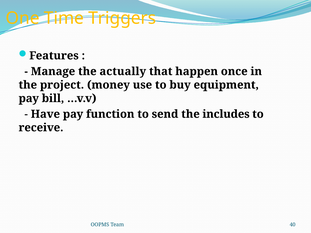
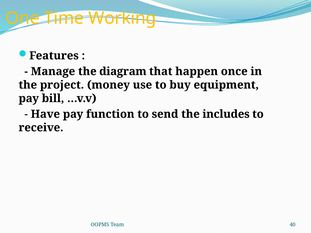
Triggers: Triggers -> Working (122, 18)
actually: actually -> diagram (123, 71)
